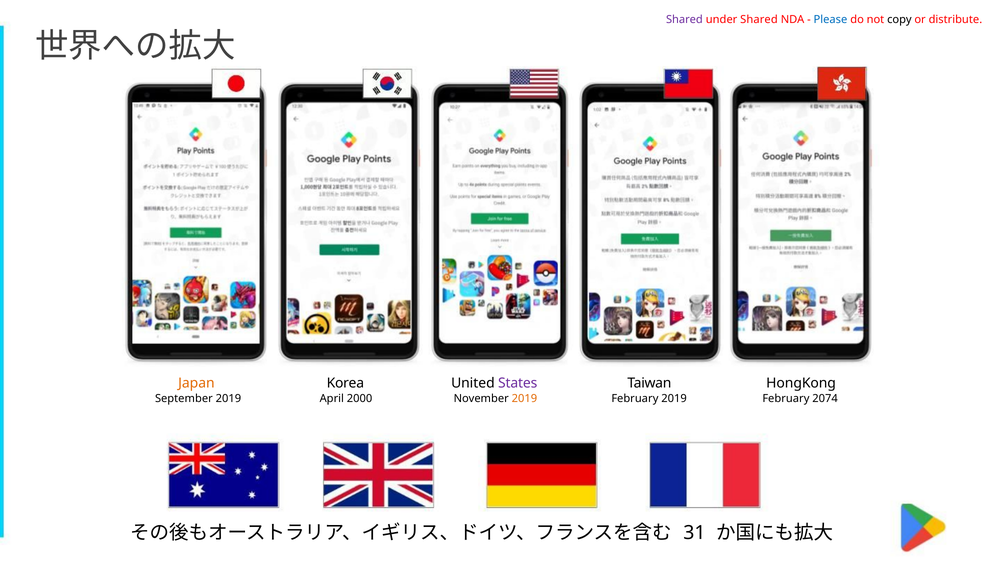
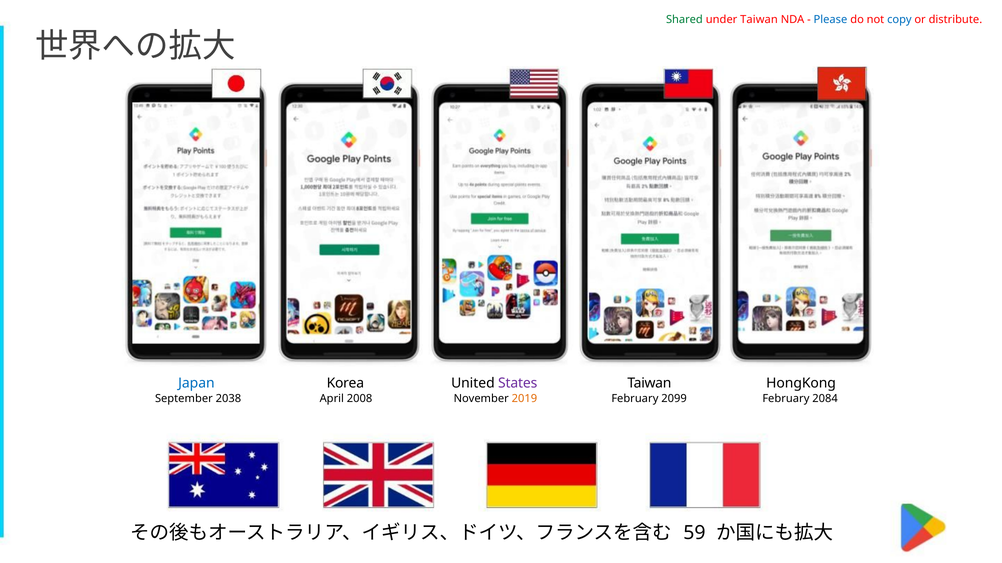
Shared colour: purple -> green (684, 19)
under Shared: Shared -> Taiwan (759, 19)
copy colour: black -> blue (899, 19)
Japan colour: orange -> blue (196, 384)
September 2019: 2019 -> 2038 (228, 399)
2000: 2000 -> 2008 (360, 399)
February 2019: 2019 -> 2099 (674, 399)
2074: 2074 -> 2084 (825, 399)
31: 31 -> 59 (694, 533)
